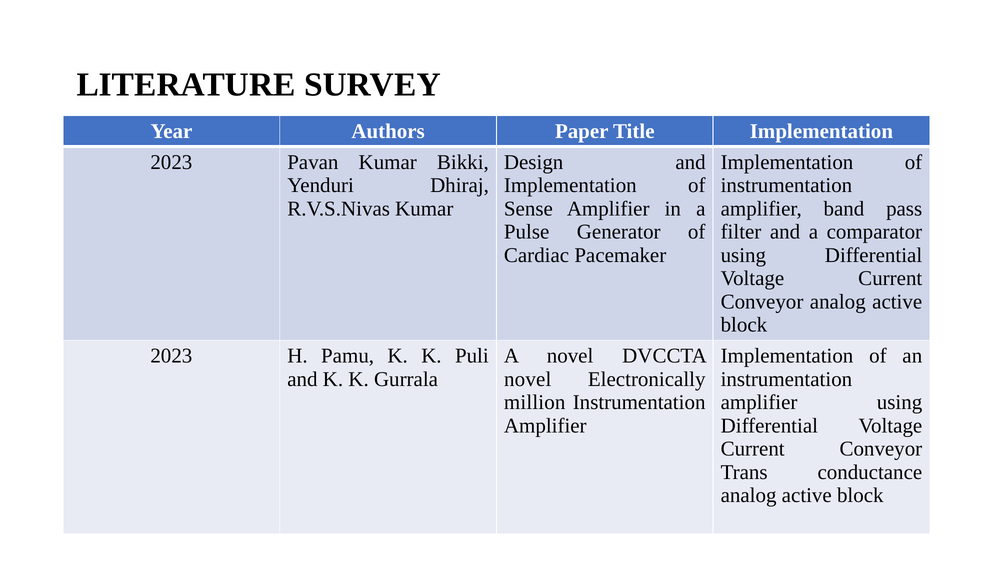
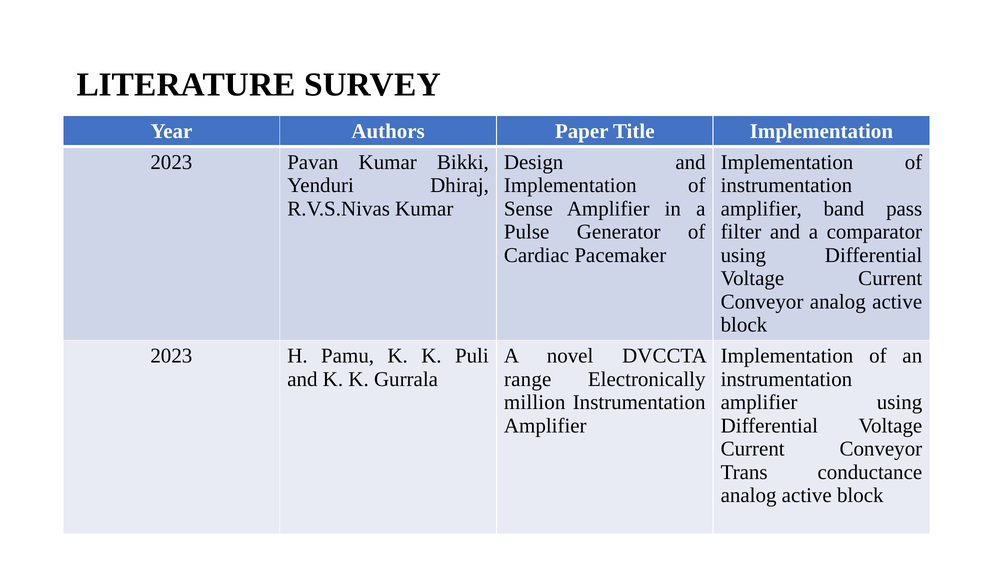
novel: novel -> range (528, 379)
